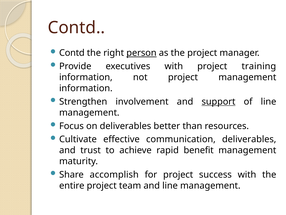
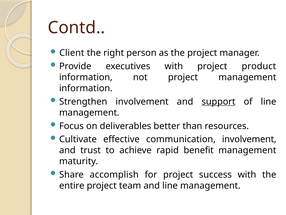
Contd: Contd -> Client (72, 53)
person underline: present -> none (141, 53)
training: training -> product (259, 66)
communication deliverables: deliverables -> involvement (249, 139)
